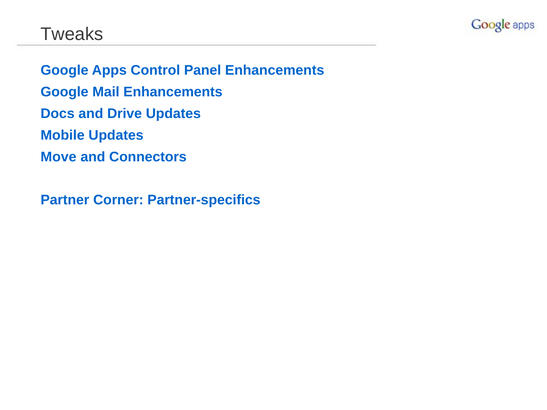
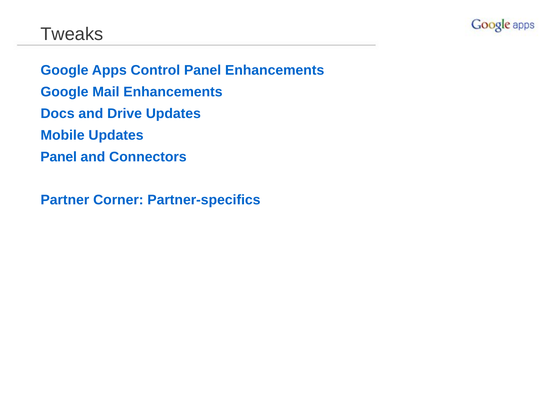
Move: Move -> Panel (59, 157)
